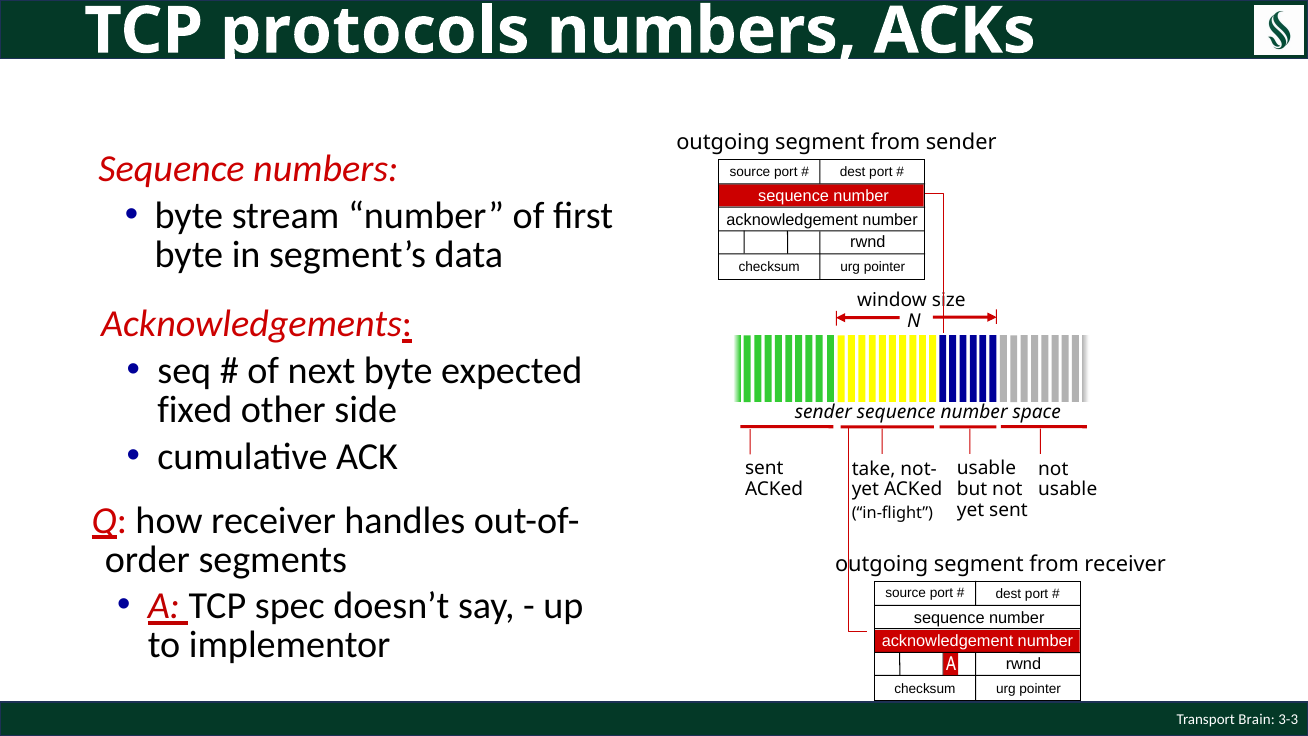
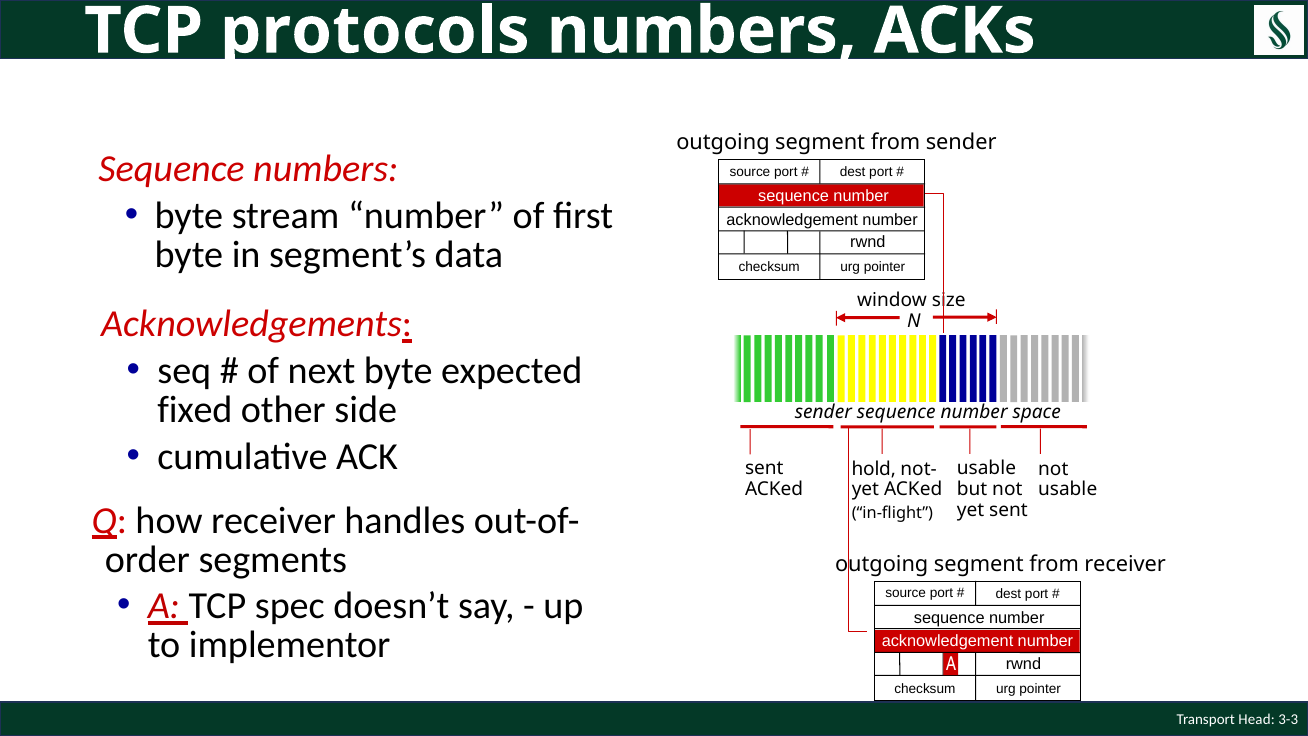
take: take -> hold (874, 469)
Brain: Brain -> Head (1257, 719)
